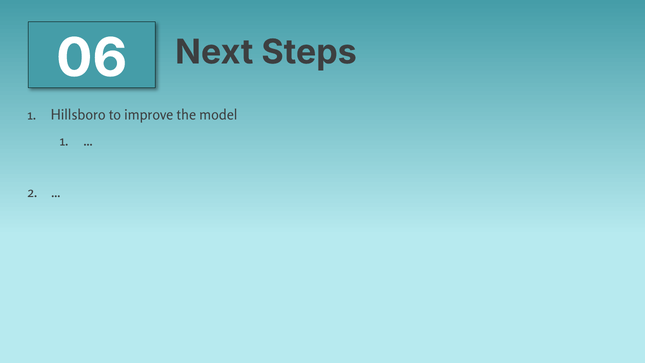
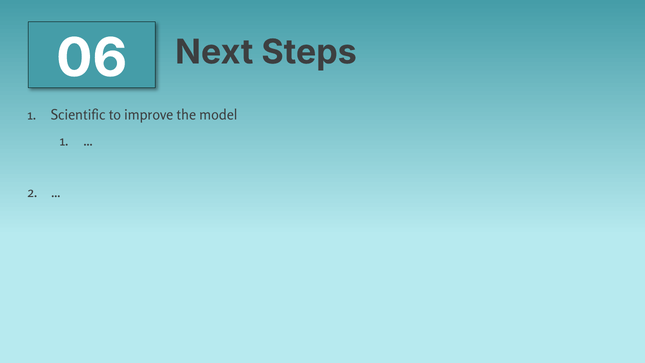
Hillsboro: Hillsboro -> Scientific (78, 115)
